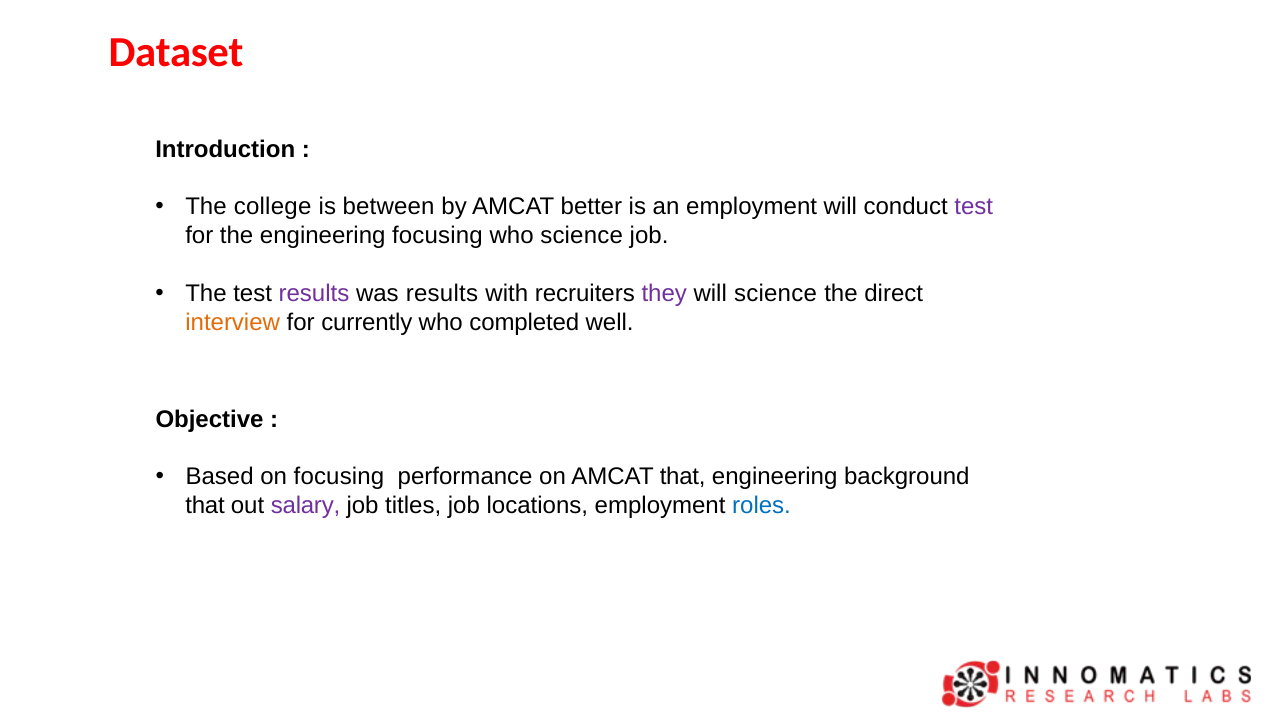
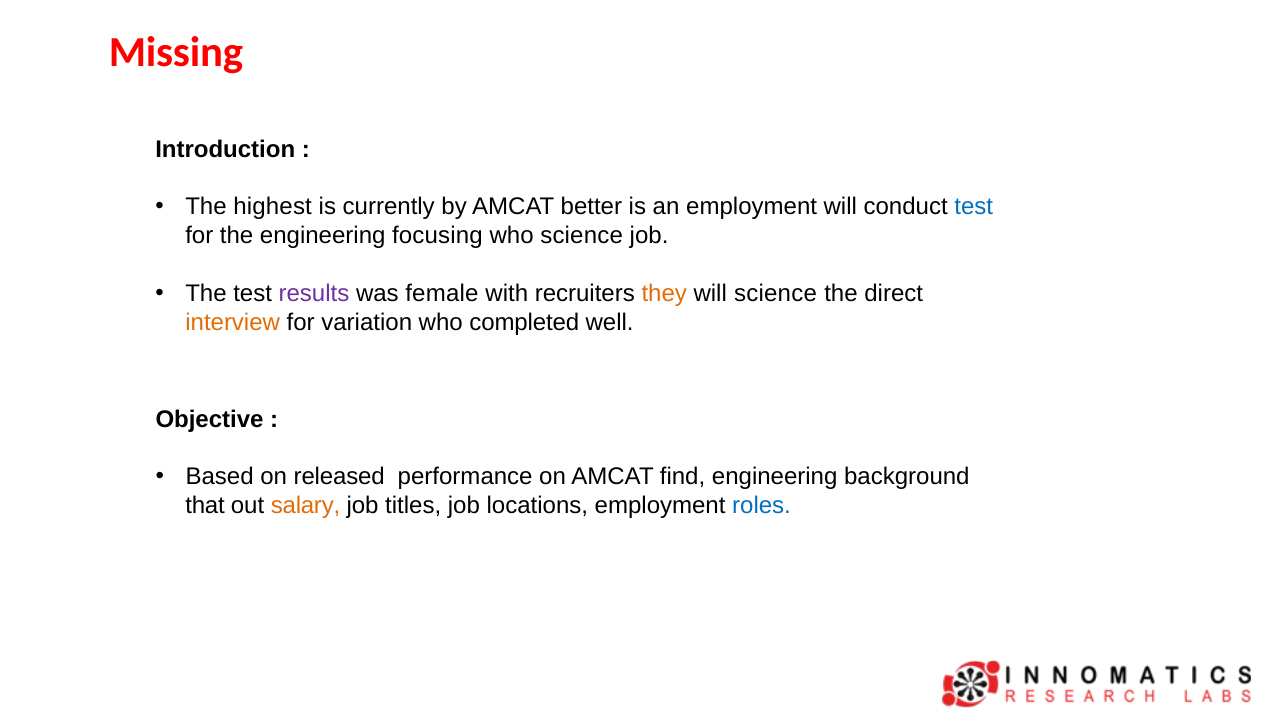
Dataset: Dataset -> Missing (176, 52)
college: college -> highest (273, 207)
between: between -> currently (389, 207)
test colour: purple -> blue (974, 207)
was results: results -> female (442, 294)
they colour: purple -> orange (664, 294)
currently: currently -> variation (367, 322)
on focusing: focusing -> released (339, 477)
AMCAT that: that -> find (683, 477)
salary colour: purple -> orange (306, 506)
